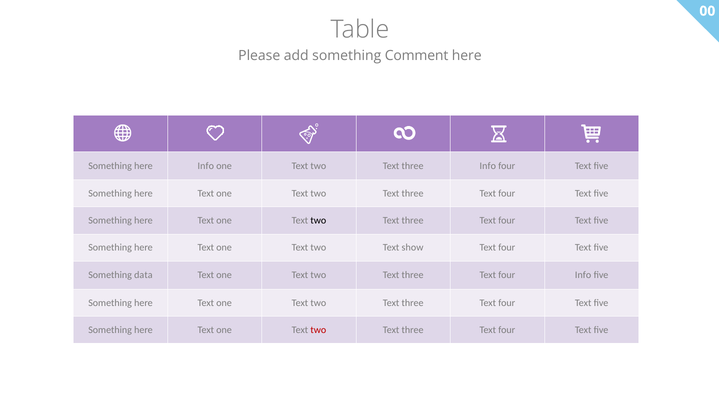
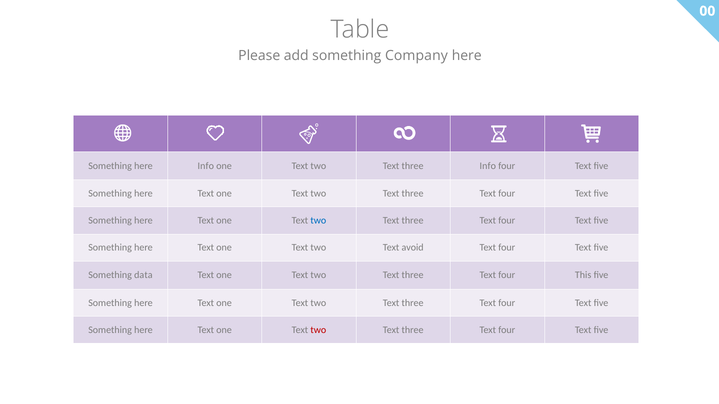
Comment: Comment -> Company (416, 56)
two colour: black -> blue (318, 221)
show: show -> avoid (413, 248)
four Info: Info -> This (583, 275)
